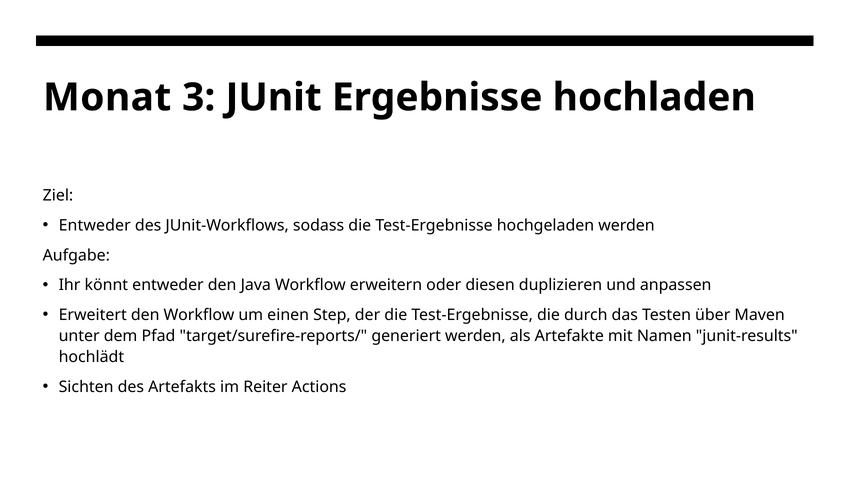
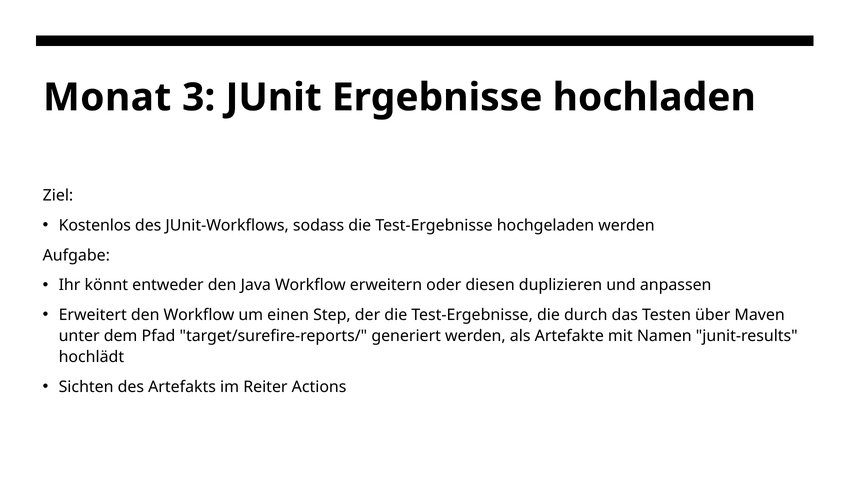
Entweder: Entweder -> Kostenlos (95, 225)
